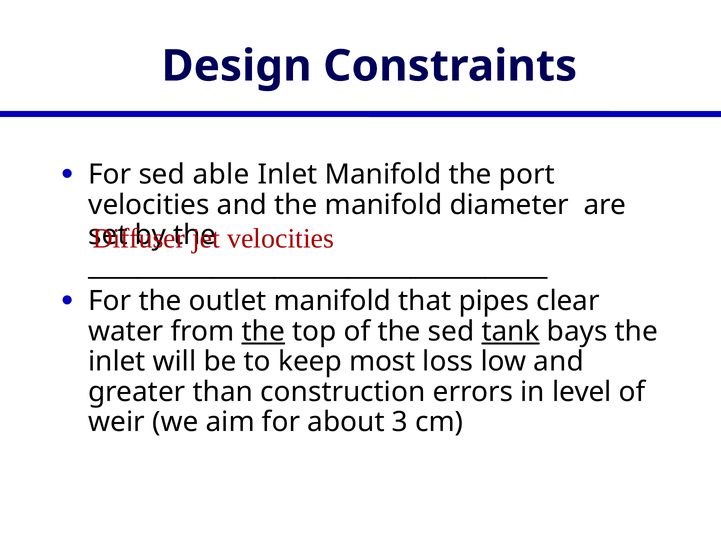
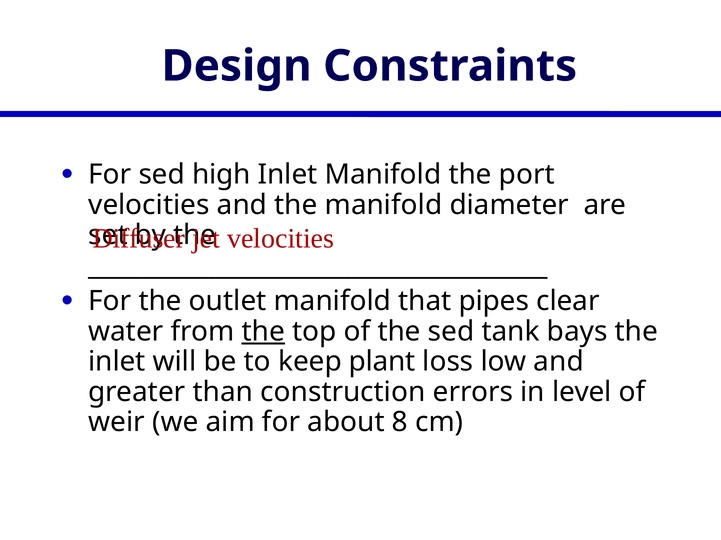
able: able -> high (221, 175)
tank underline: present -> none (511, 332)
most: most -> plant (382, 362)
3: 3 -> 8 (400, 423)
